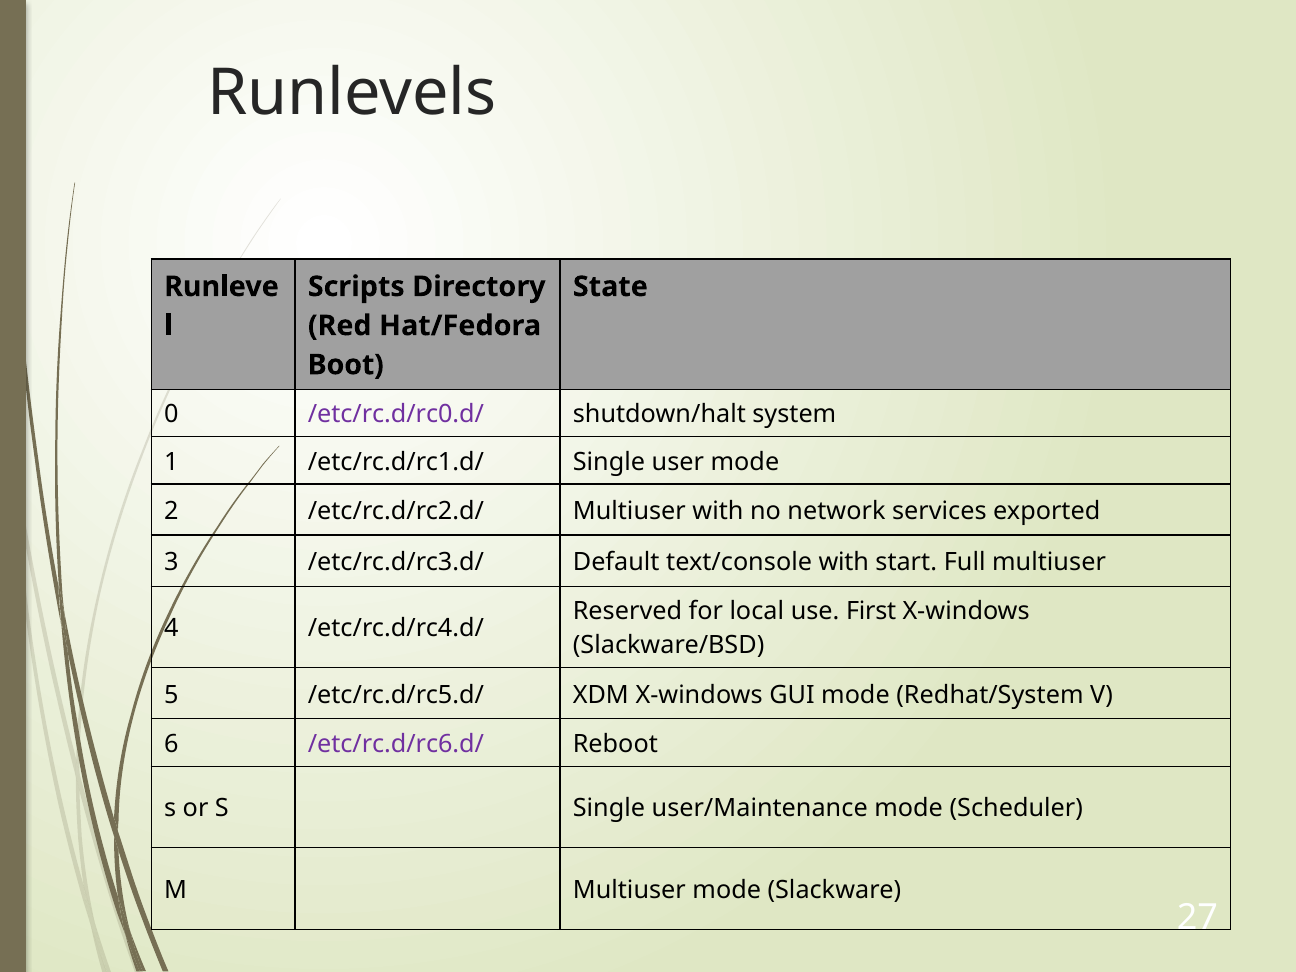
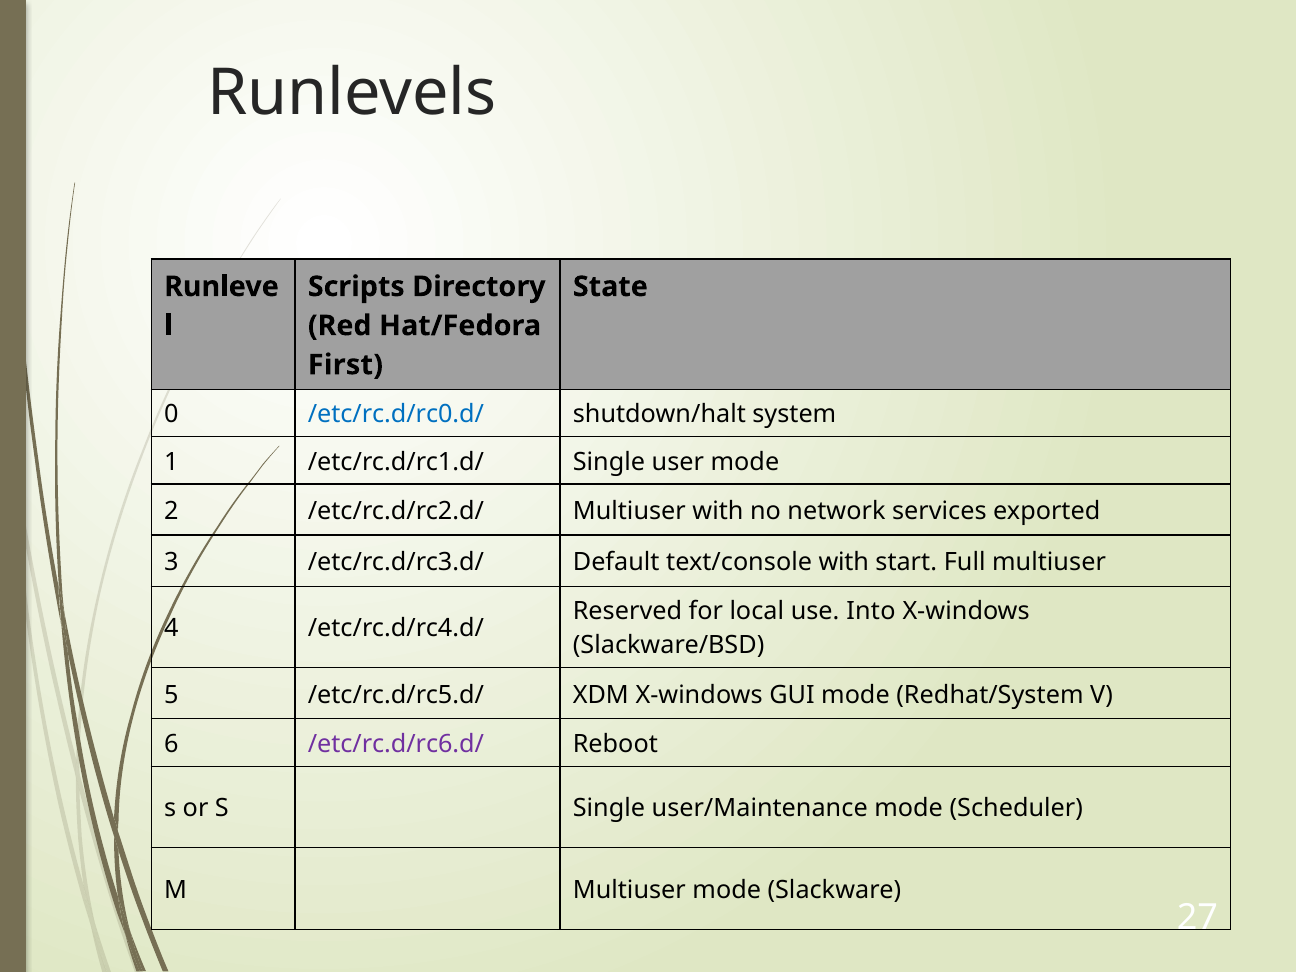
Boot: Boot -> First (345, 365)
/etc/rc.d/rc0.d/ colour: purple -> blue (396, 414)
First: First -> Into (871, 611)
